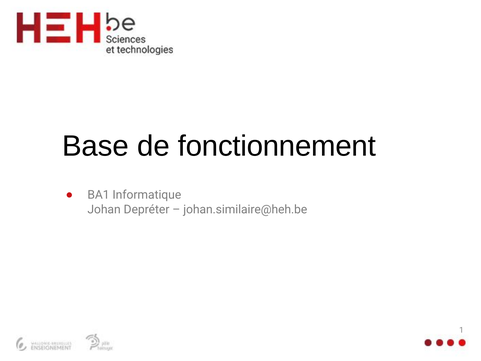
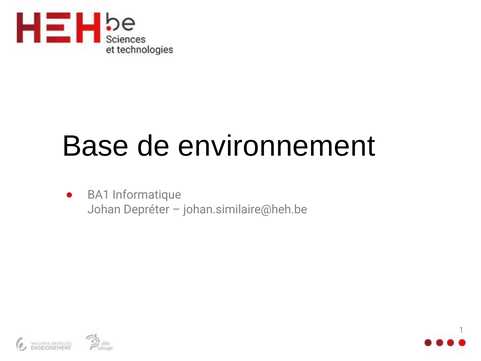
fonctionnement: fonctionnement -> environnement (277, 146)
